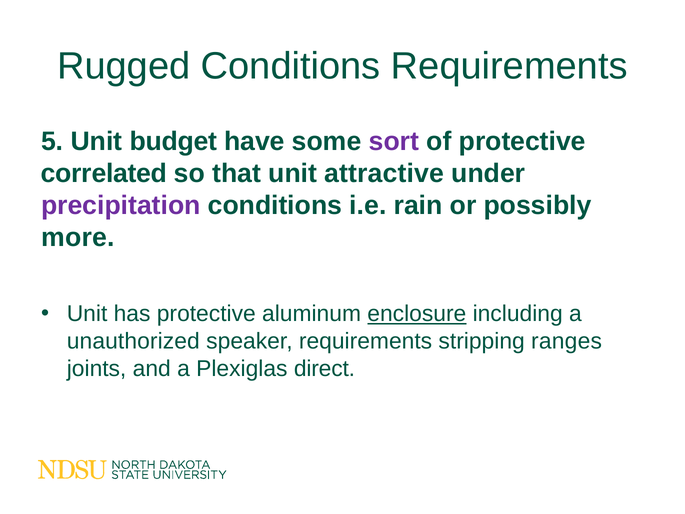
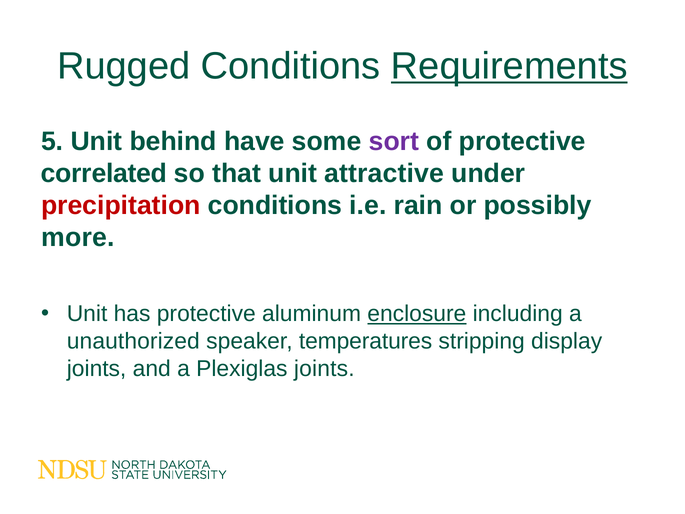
Requirements underline: none -> present (509, 66)
budget: budget -> behind (173, 141)
precipitation colour: purple -> red (121, 205)
speaker requirements: requirements -> temperatures (366, 341)
ranges: ranges -> display (567, 341)
Plexiglas direct: direct -> joints (324, 369)
